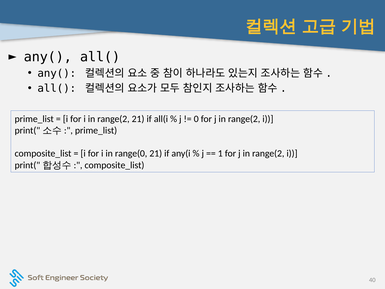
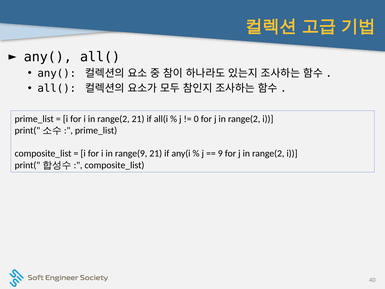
range(0: range(0 -> range(9 (131, 153)
1: 1 -> 9 (220, 153)
